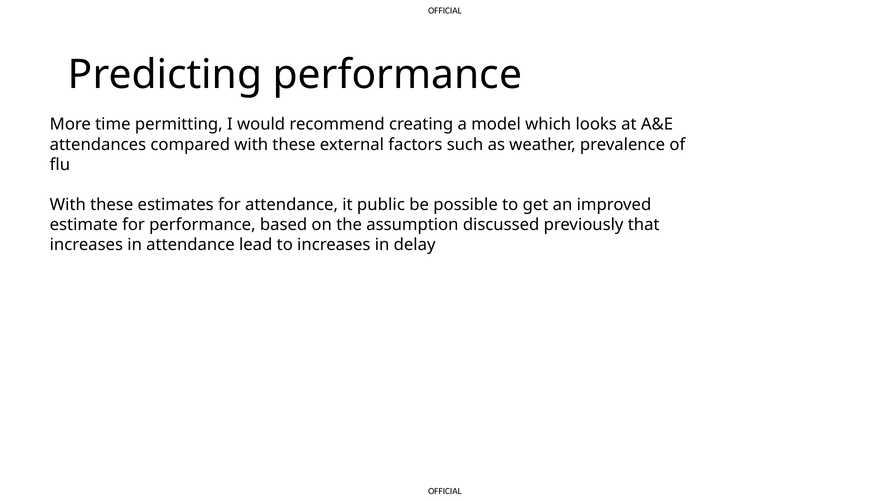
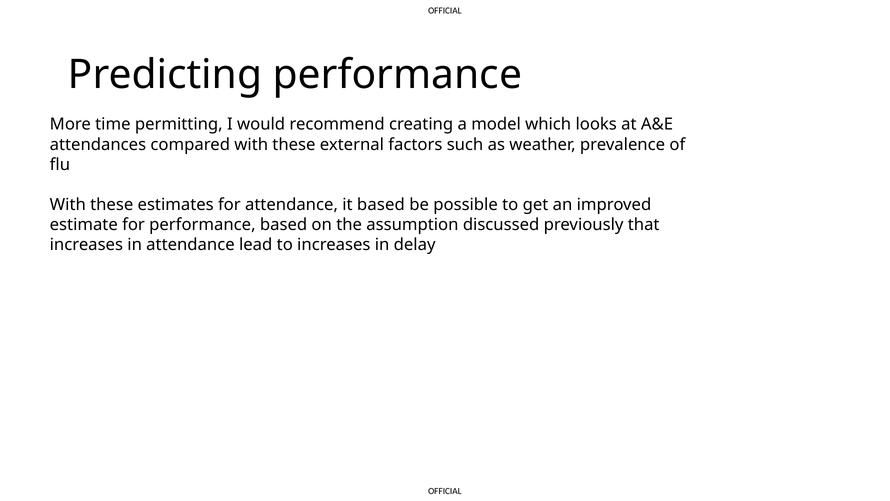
it public: public -> based (381, 204)
